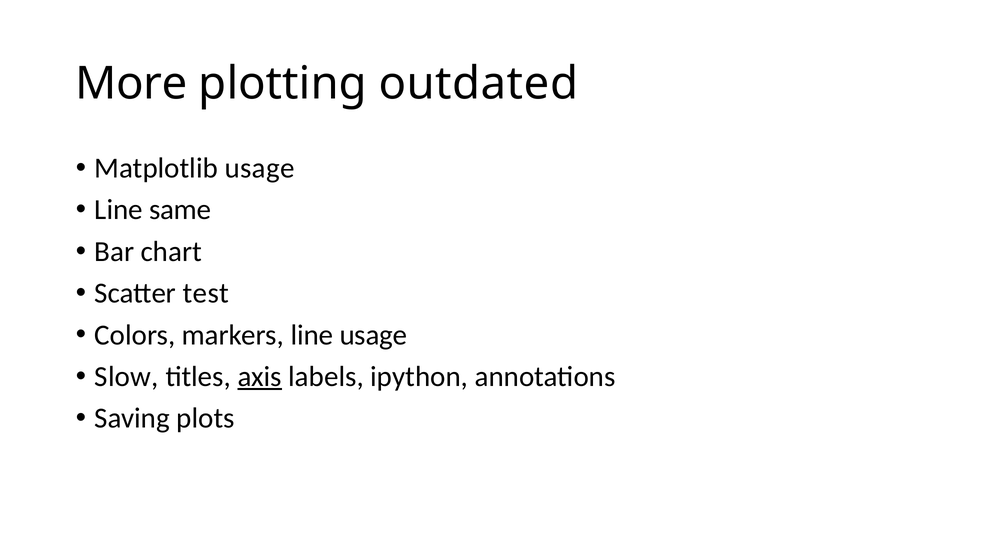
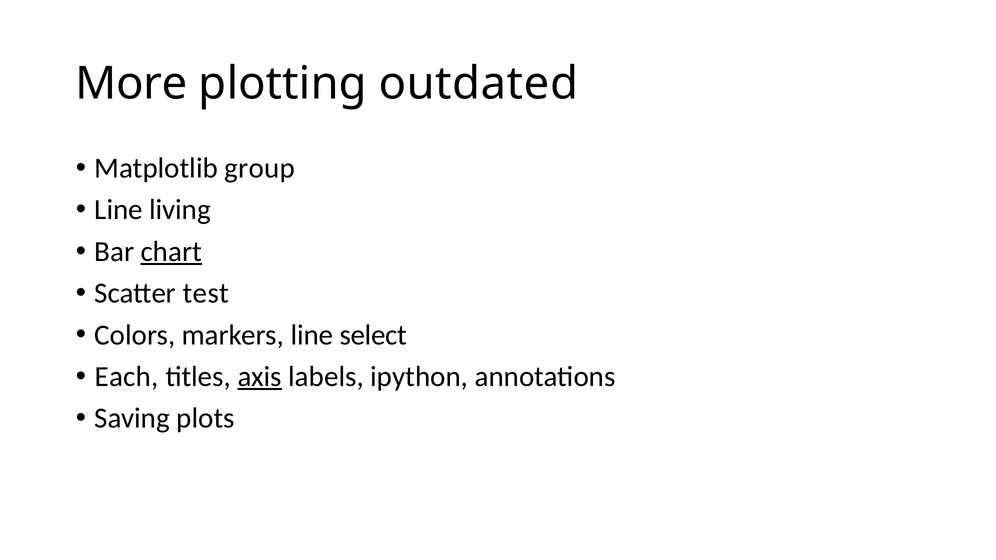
Matplotlib usage: usage -> group (260, 168)
same: same -> living (180, 210)
chart underline: none -> present (171, 252)
line usage: usage -> select (373, 335)
Slow: Slow -> Each (127, 377)
